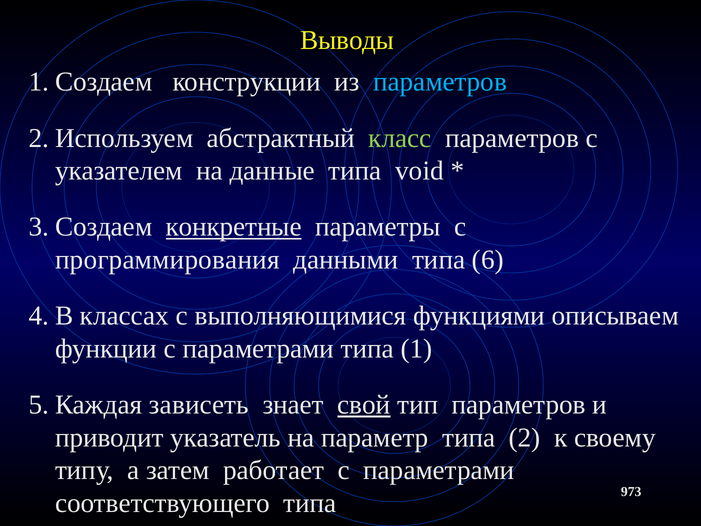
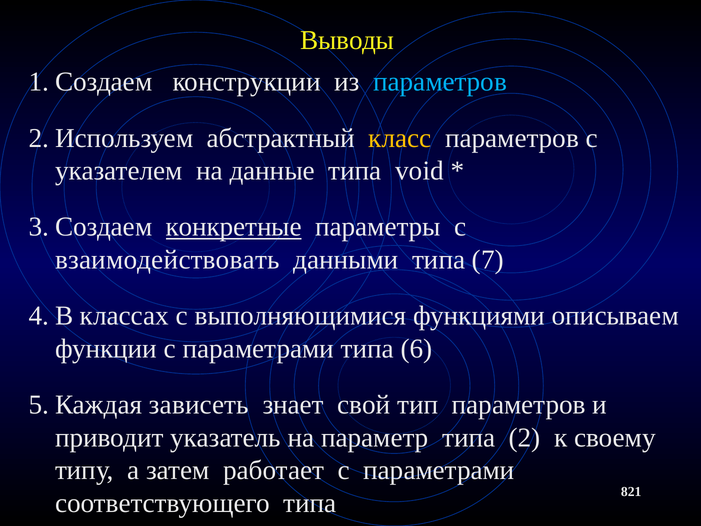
класс colour: light green -> yellow (400, 138)
программирования: программирования -> взаимодействовать (167, 260)
6: 6 -> 7 (488, 260)
1: 1 -> 6 (417, 348)
свой underline: present -> none (364, 405)
973: 973 -> 821 (631, 492)
